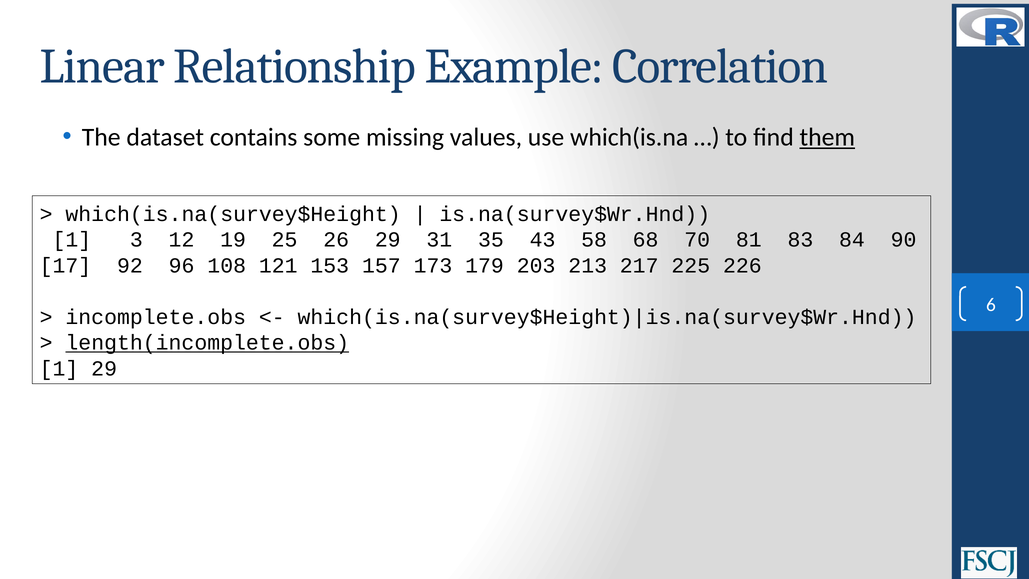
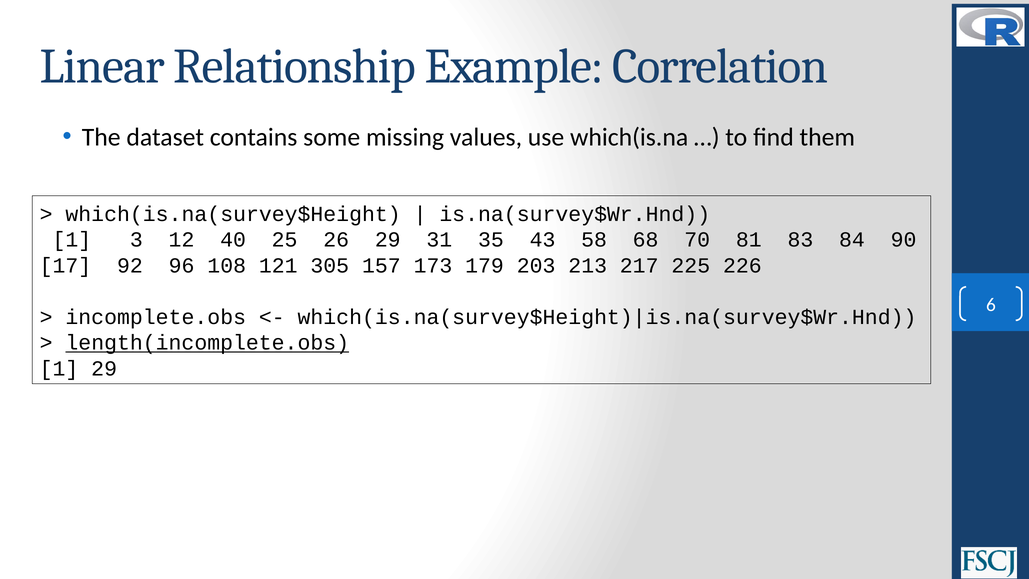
them underline: present -> none (827, 137)
19: 19 -> 40 (233, 240)
153: 153 -> 305 (330, 265)
